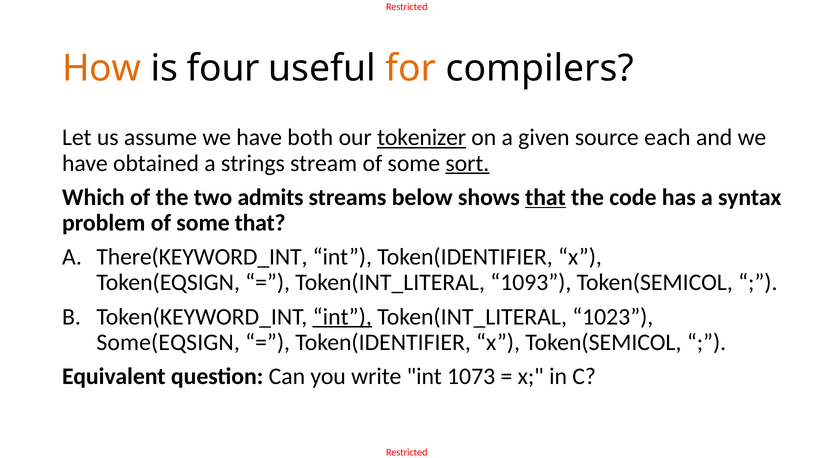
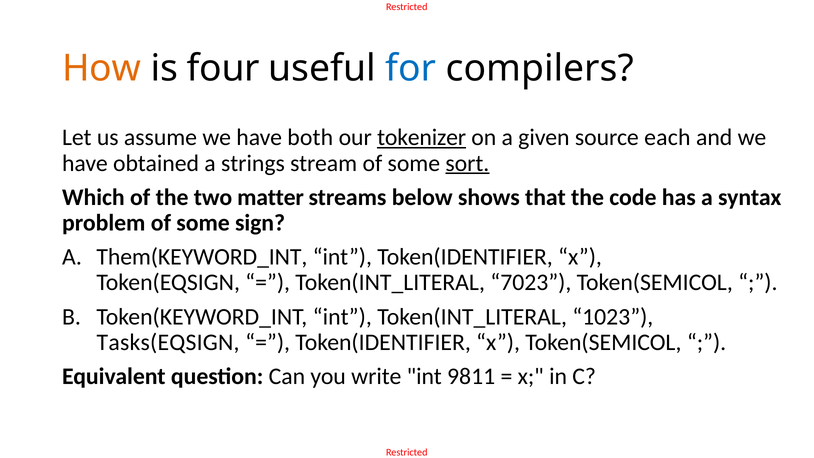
for colour: orange -> blue (411, 68)
admits: admits -> matter (271, 197)
that underline: present -> none (545, 197)
some that: that -> sign (260, 223)
There(KEYWORD_INT: There(KEYWORD_INT -> Them(KEYWORD_INT (202, 257)
1093: 1093 -> 7023 (531, 283)
int underline: present -> none (342, 317)
Some(EQSIGN: Some(EQSIGN -> Tasks(EQSIGN (168, 342)
1073: 1073 -> 9811 (471, 376)
